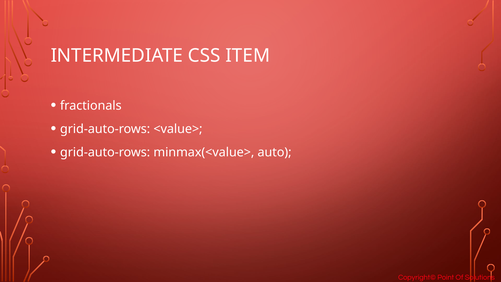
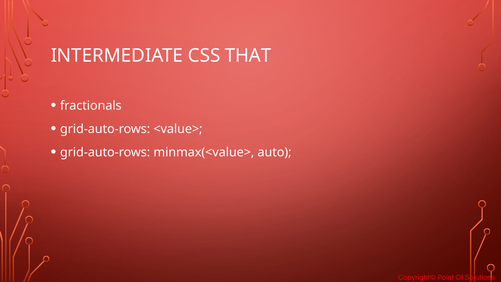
ITEM: ITEM -> THAT (248, 56)
